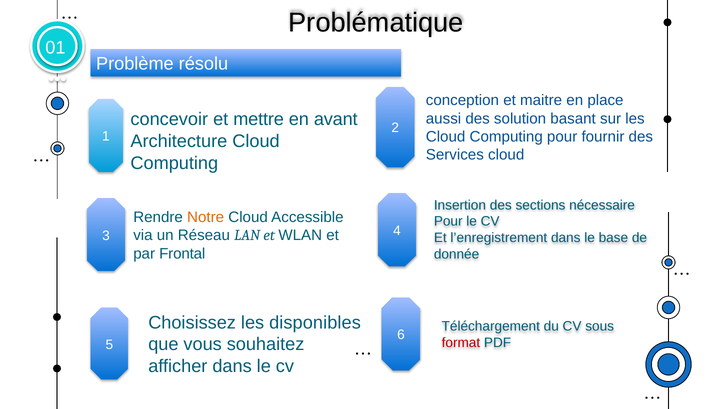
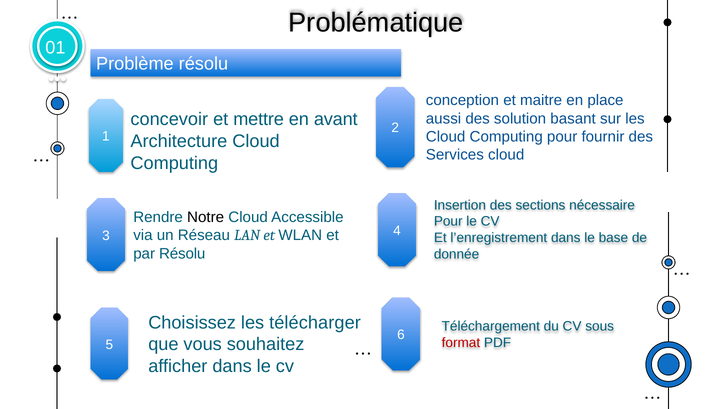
Notre colour: orange -> black (206, 217)
par Frontal: Frontal -> Résolu (182, 253)
disponibles: disponibles -> télécharger (315, 322)
